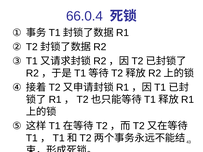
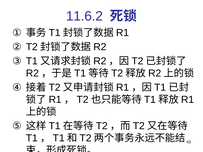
66.0.4: 66.0.4 -> 11.6.2 (84, 16)
